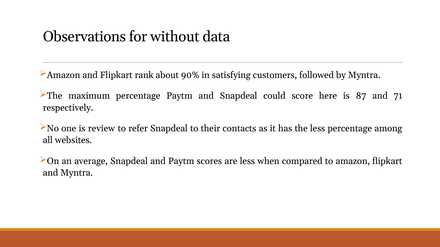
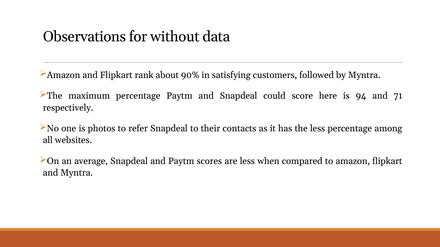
87: 87 -> 94 (361, 96)
review: review -> photos (102, 129)
